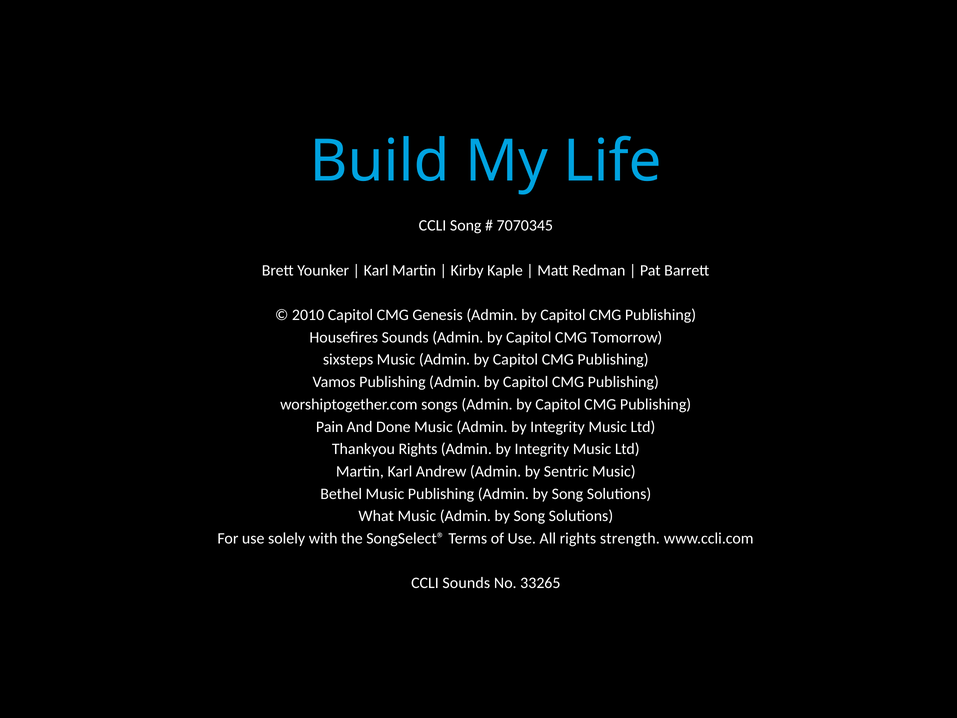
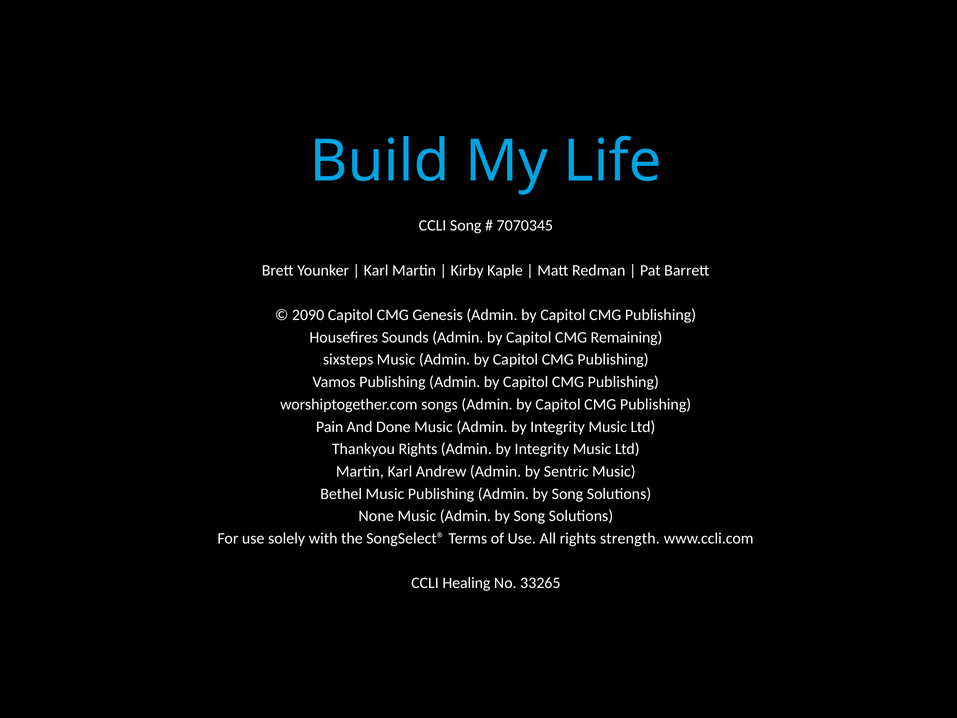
2010: 2010 -> 2090 (308, 315)
Tomorrow: Tomorrow -> Remaining (626, 337)
What: What -> None (376, 516)
CCLI Sounds: Sounds -> Healing (466, 583)
